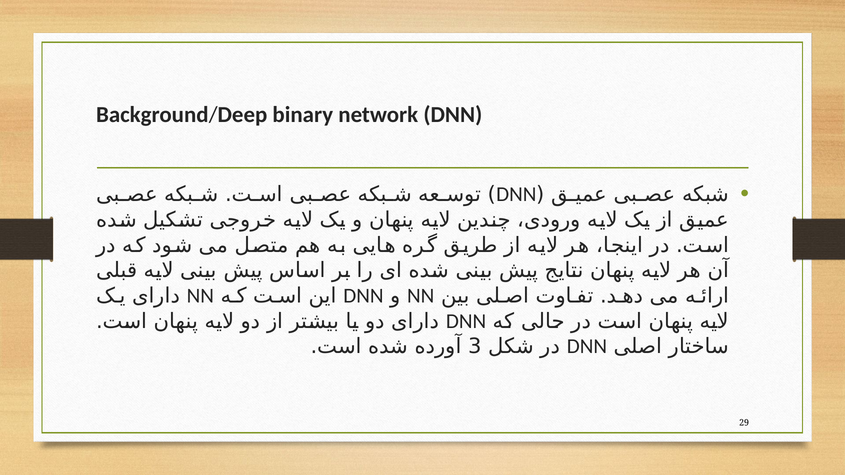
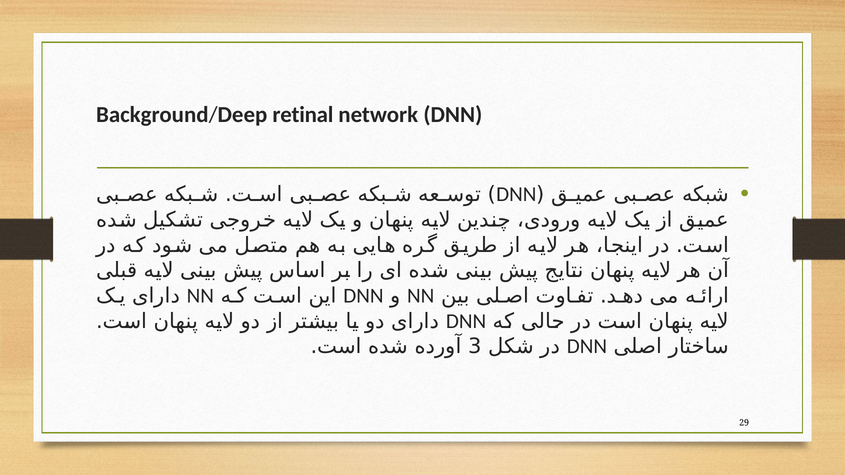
binary: binary -> retinal (303, 115)
